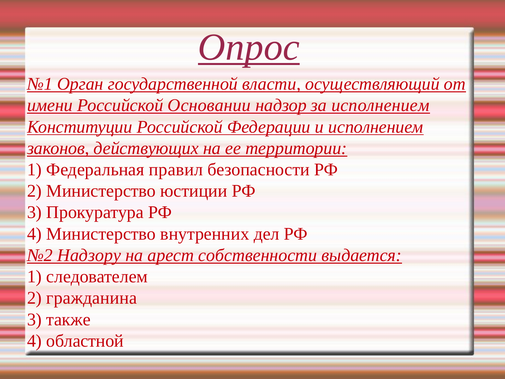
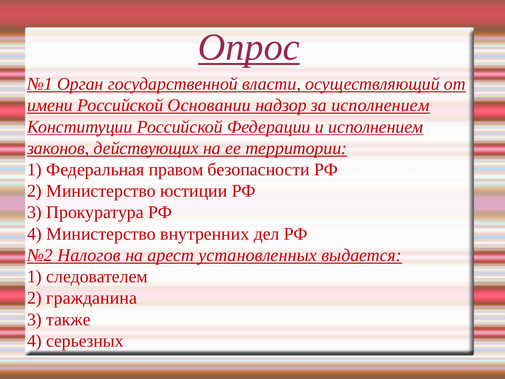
правил: правил -> правом (176, 170)
Надзору: Надзору -> Налогов (89, 255)
собственности: собственности -> установленных (258, 255)
областной: областной -> серьезных (85, 341)
